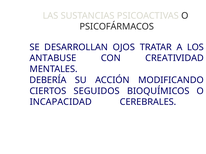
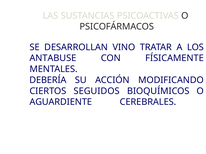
OJOS: OJOS -> VINO (124, 47)
CREATIVIDAD: CREATIVIDAD -> FÍSICAMENTE (175, 58)
INCAPACIDAD: INCAPACIDAD -> AGUARDIENTE (61, 102)
